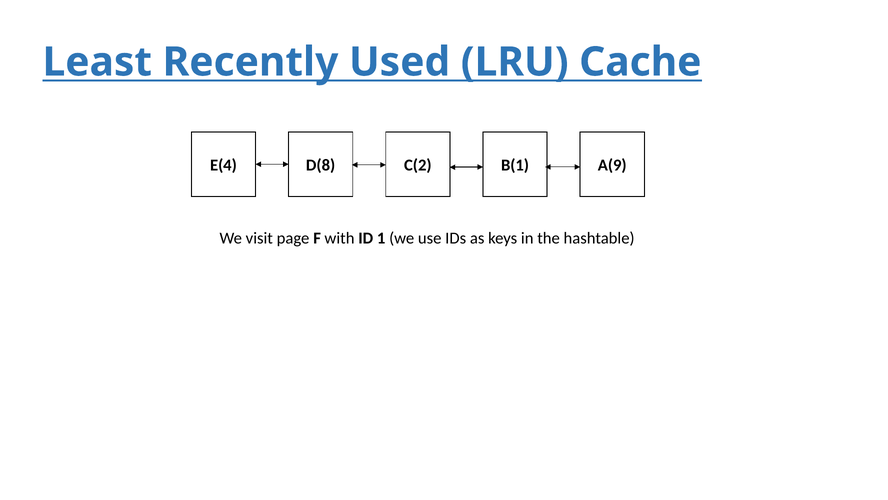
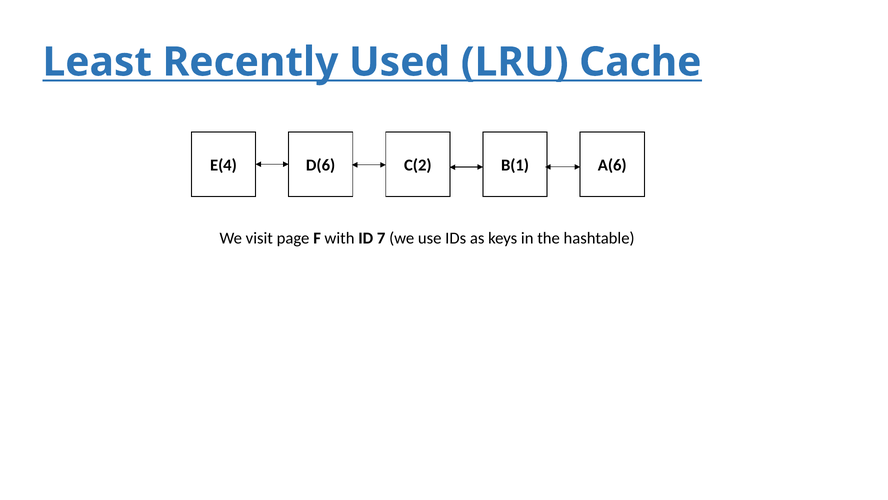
D(8: D(8 -> D(6 (321, 165)
A(9: A(9 -> A(6 (612, 165)
1: 1 -> 7 (381, 238)
